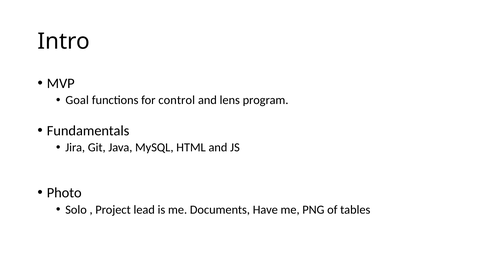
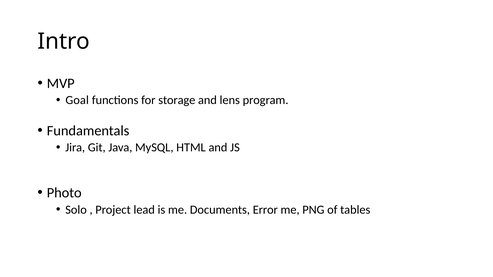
control: control -> storage (177, 100)
Have: Have -> Error (265, 210)
